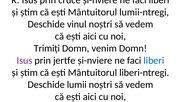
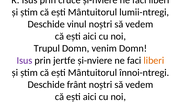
Trimiți: Trimiți -> Trupul (47, 48)
liberi colour: blue -> orange (154, 60)
liberi-ntregi: liberi-ntregi -> înnoi-ntregi (144, 72)
lumii: lumii -> frânt (77, 84)
